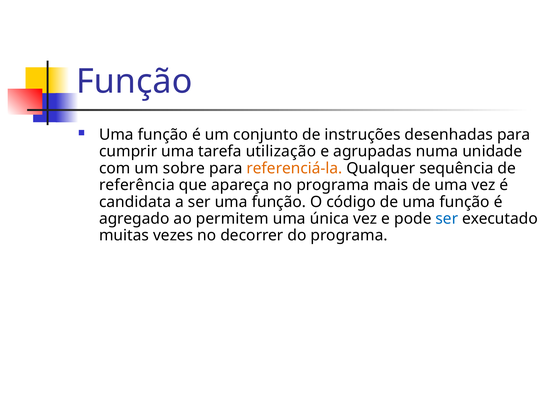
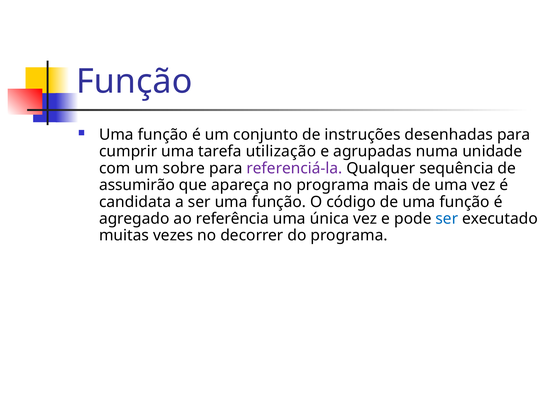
referenciá-la colour: orange -> purple (294, 168)
referência: referência -> assumirão (137, 185)
permitem: permitem -> referência (232, 219)
